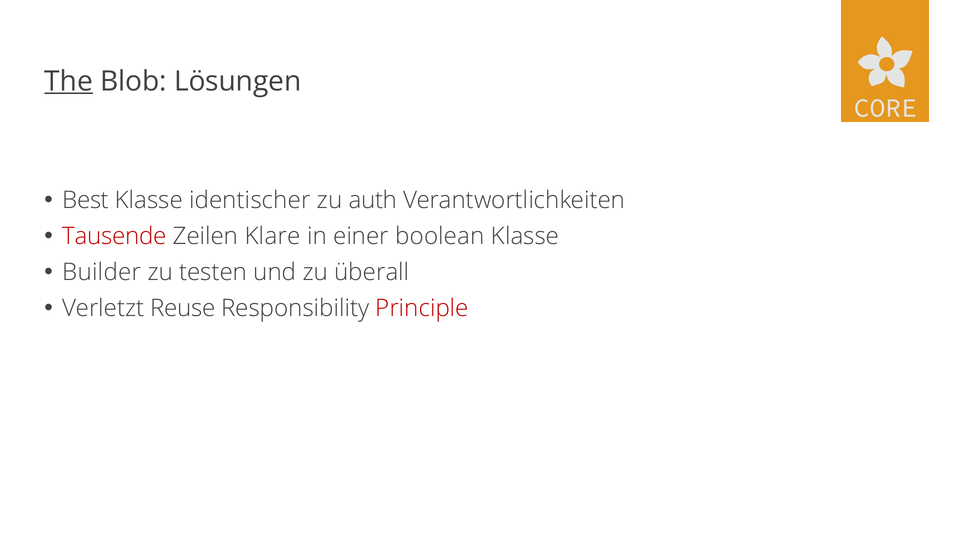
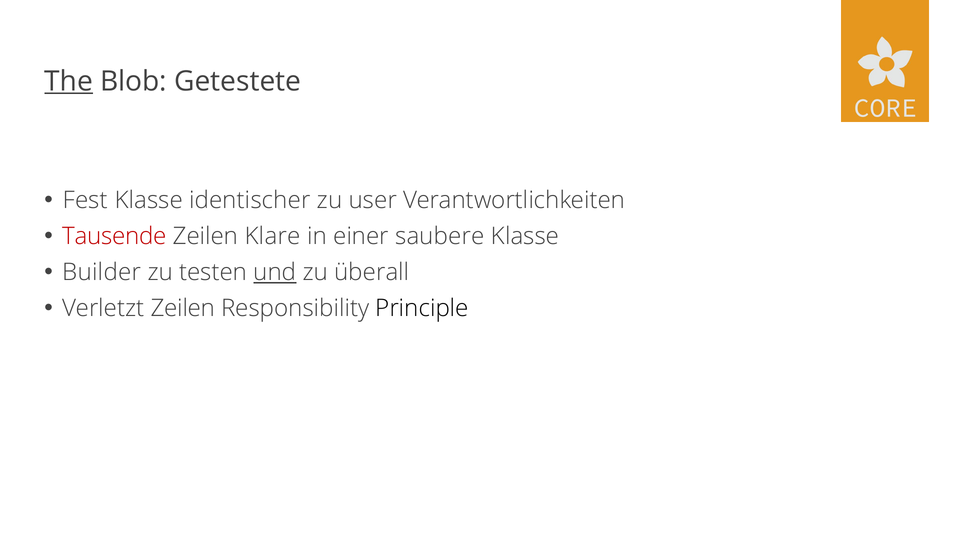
Lösungen: Lösungen -> Getestete (238, 81)
Best: Best -> Fest (85, 200)
auth: auth -> user (373, 200)
boolean: boolean -> saubere (440, 236)
und underline: none -> present (275, 272)
Verletzt Reuse: Reuse -> Zeilen (183, 309)
Principle colour: red -> black (422, 309)
